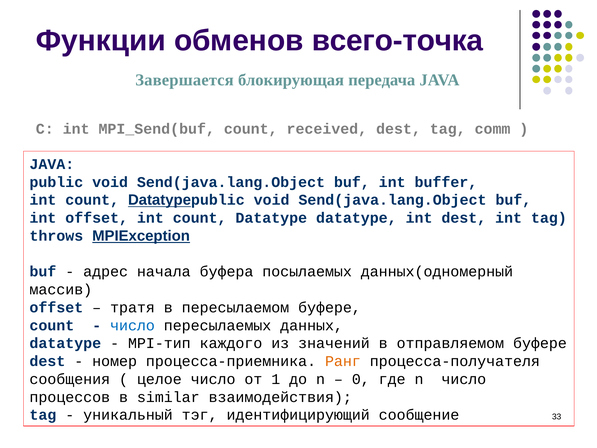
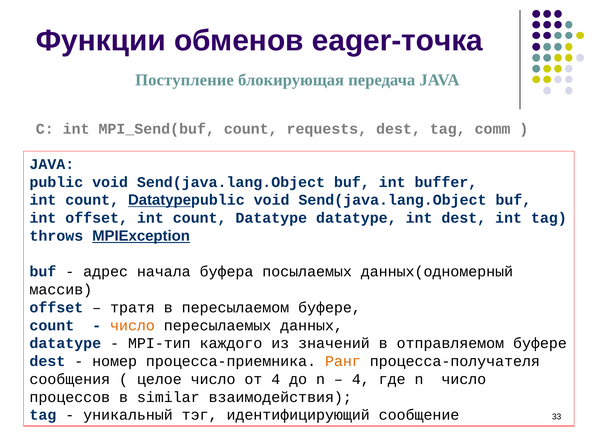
всего-точка: всего-точка -> eager-точка (397, 40)
Завершается: Завершается -> Поступление (185, 80)
received: received -> requests (327, 129)
число colour: blue -> orange (132, 325)
от 1: 1 -> 4 (276, 379)
0: 0 -> 4 (361, 379)
